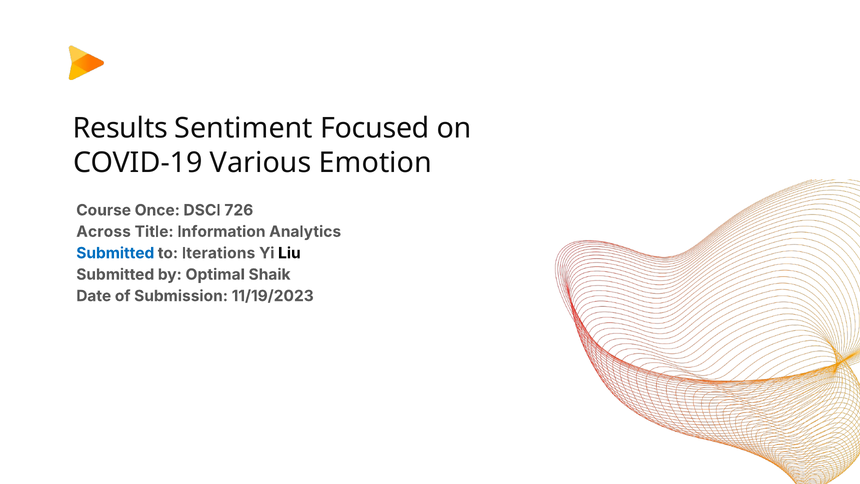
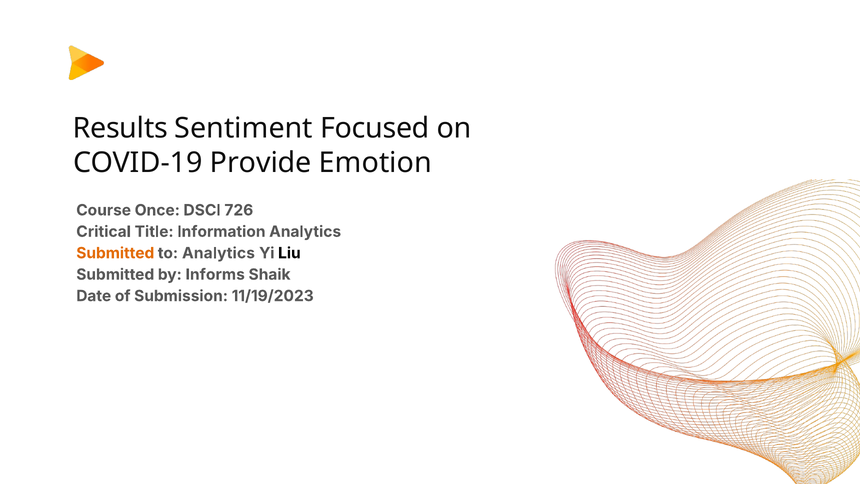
Various: Various -> Provide (261, 163)
Across: Across -> Critical (104, 232)
Submitted colour: blue -> orange (115, 253)
to Iterations: Iterations -> Analytics (219, 253)
Optimal: Optimal -> Informs (215, 274)
